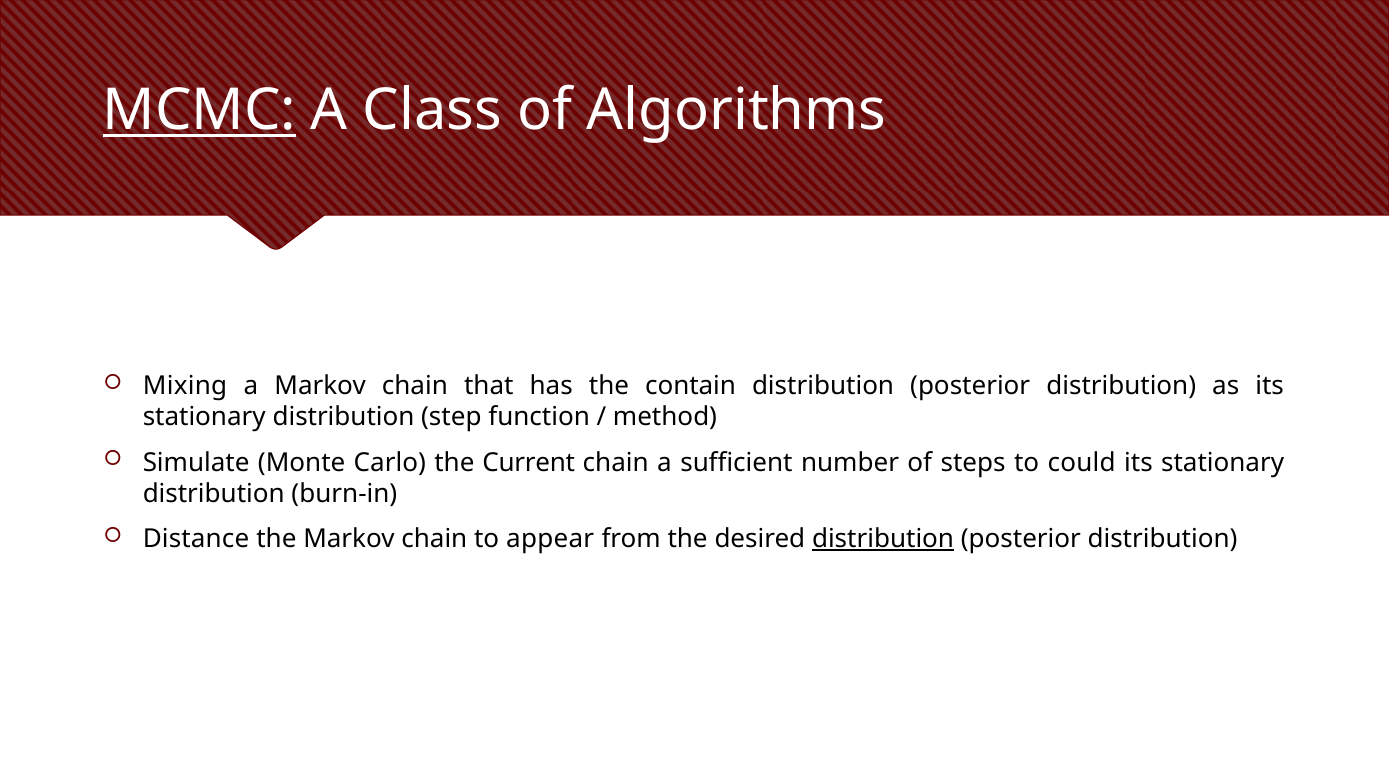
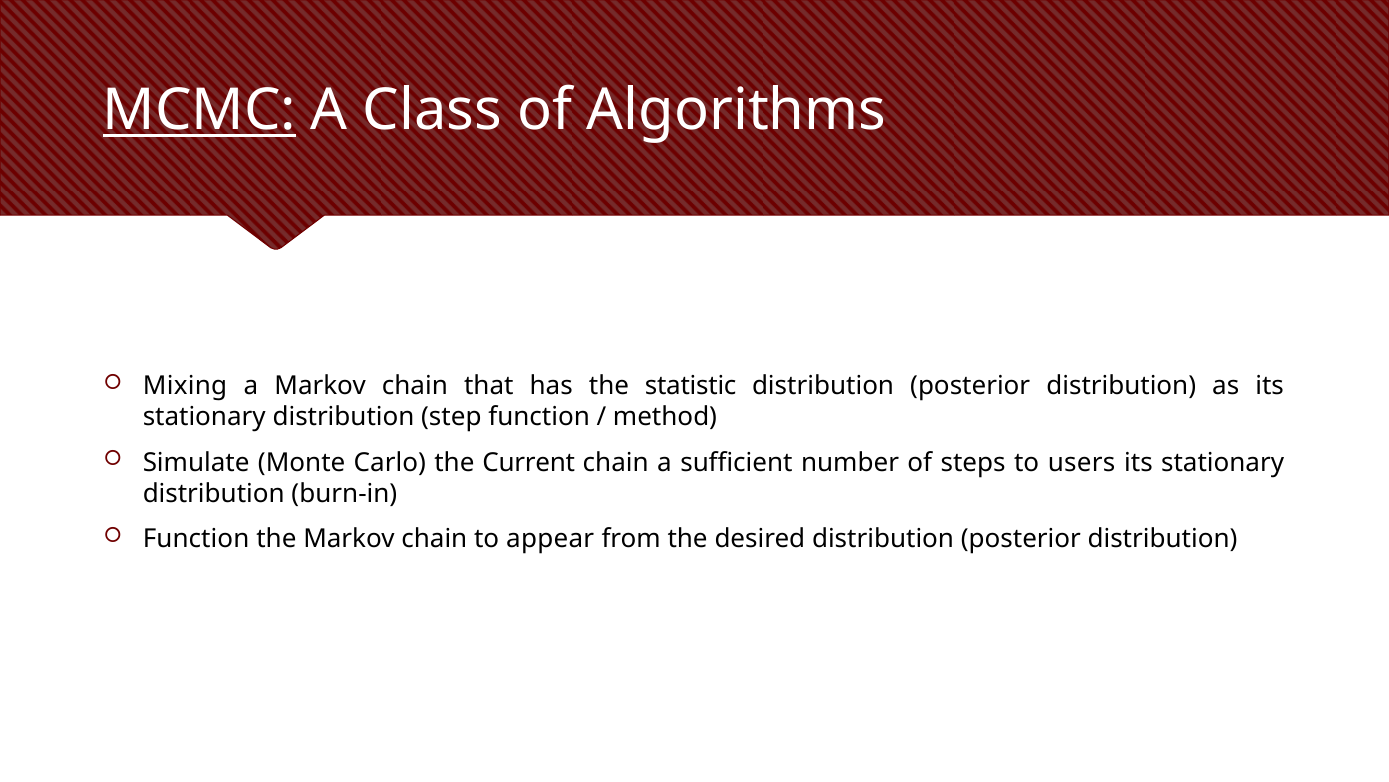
contain: contain -> statistic (691, 386)
could: could -> users (1082, 462)
Distance: Distance -> Function (196, 539)
distribution underline: present -> none (883, 539)
